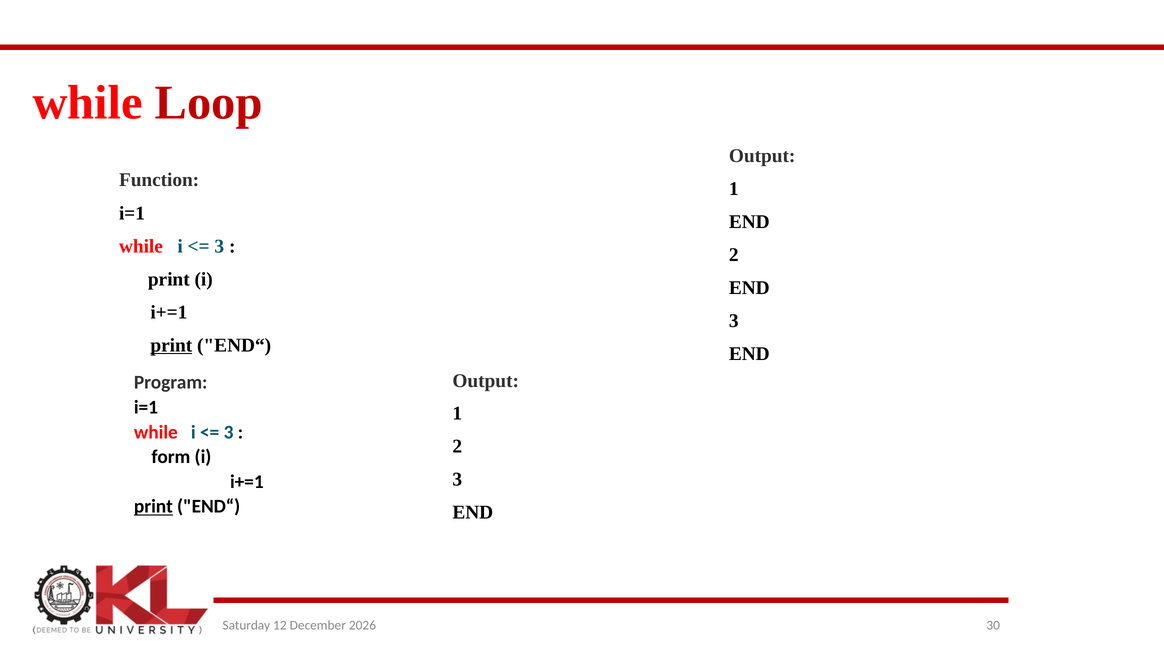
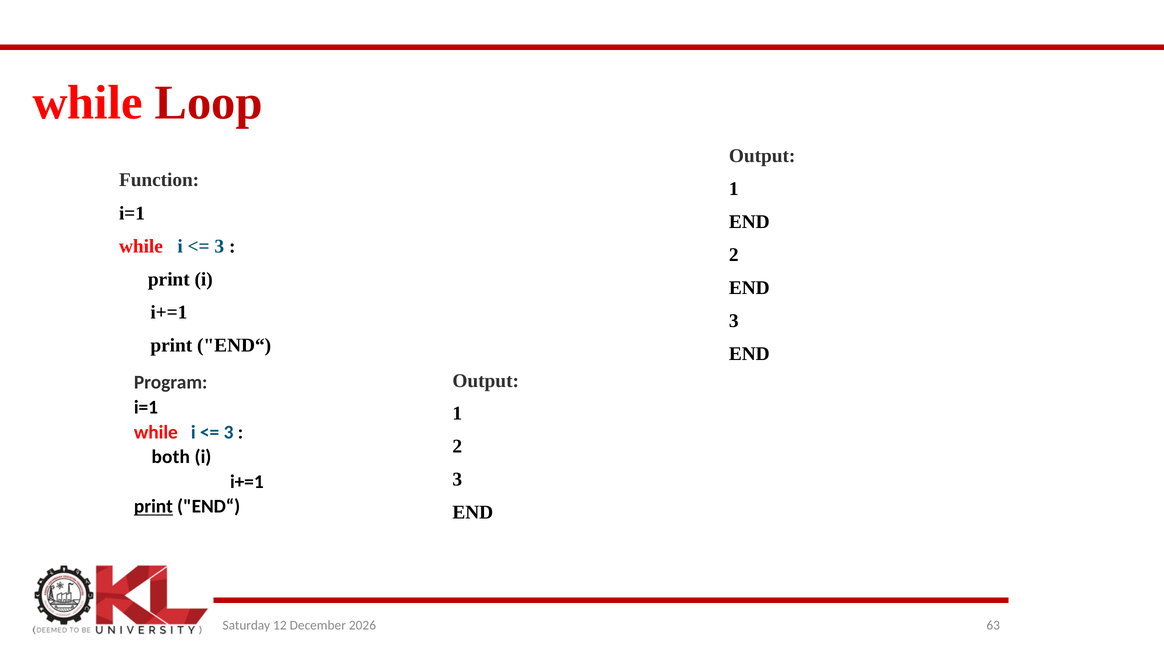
print underline: present -> none (171, 345)
form: form -> both (171, 457)
30: 30 -> 63 (993, 625)
